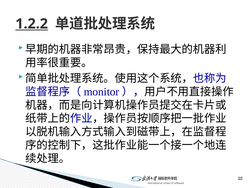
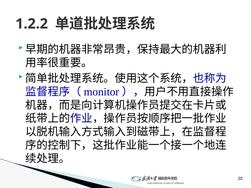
1.2.2 underline: present -> none (32, 24)
